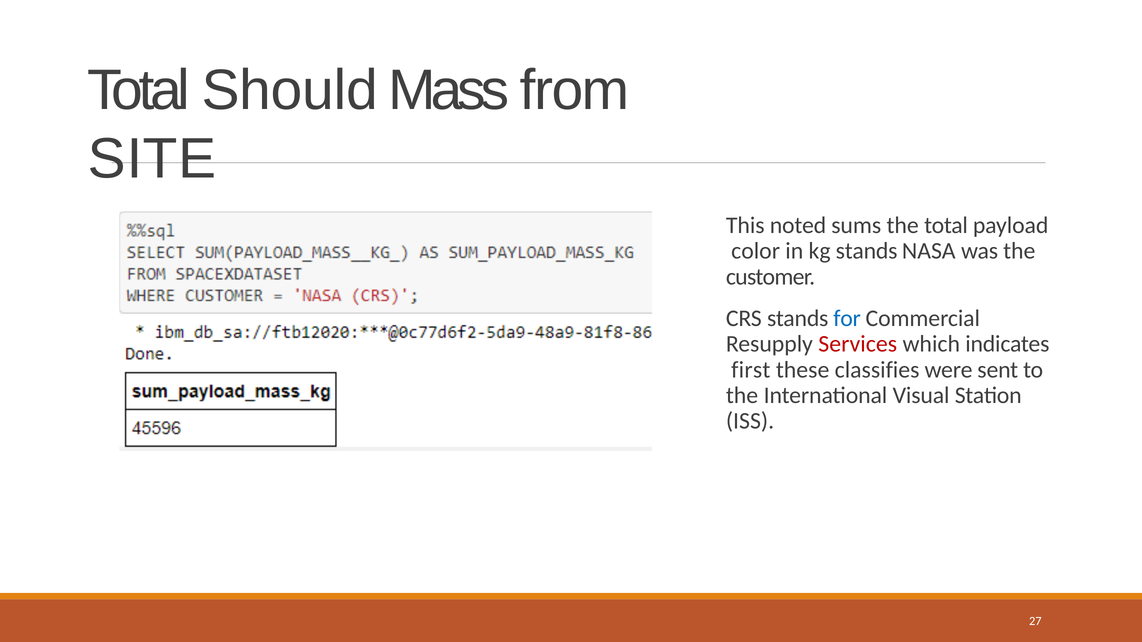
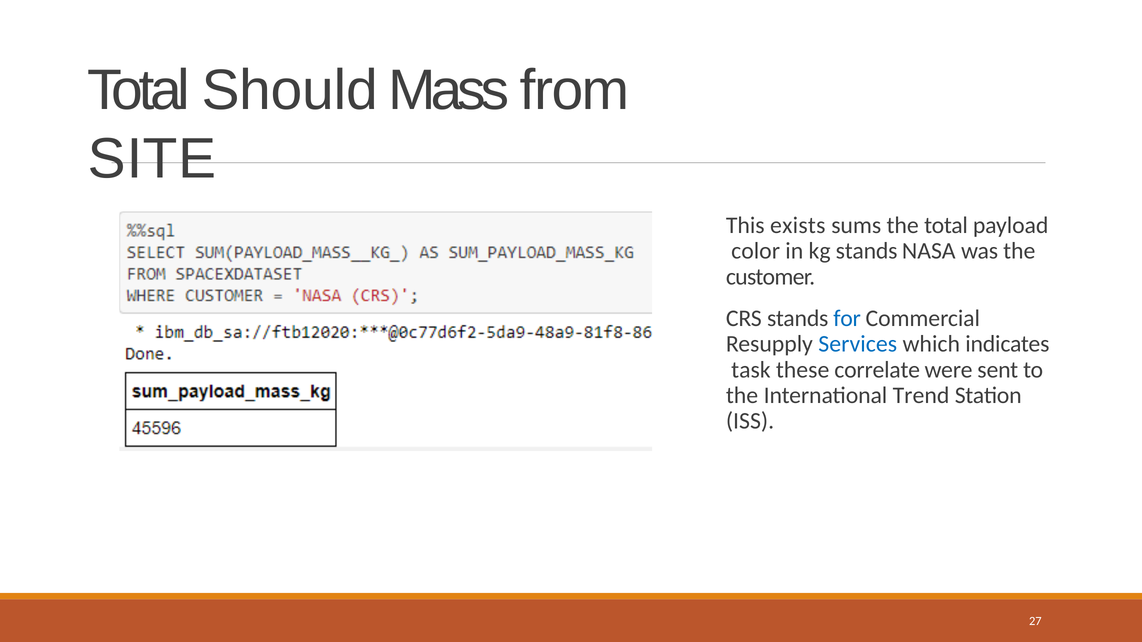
noted: noted -> exists (798, 225)
Services colour: red -> blue (858, 344)
first: first -> task (751, 370)
classifies: classifies -> correlate (877, 370)
Visual: Visual -> Trend (921, 396)
